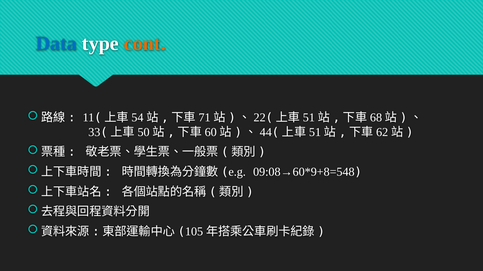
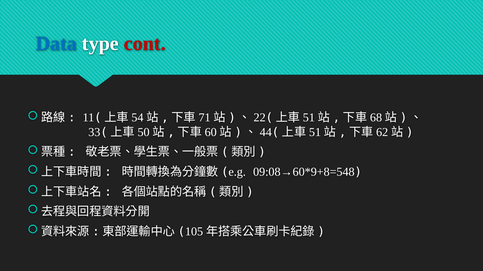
cont colour: orange -> red (145, 44)
